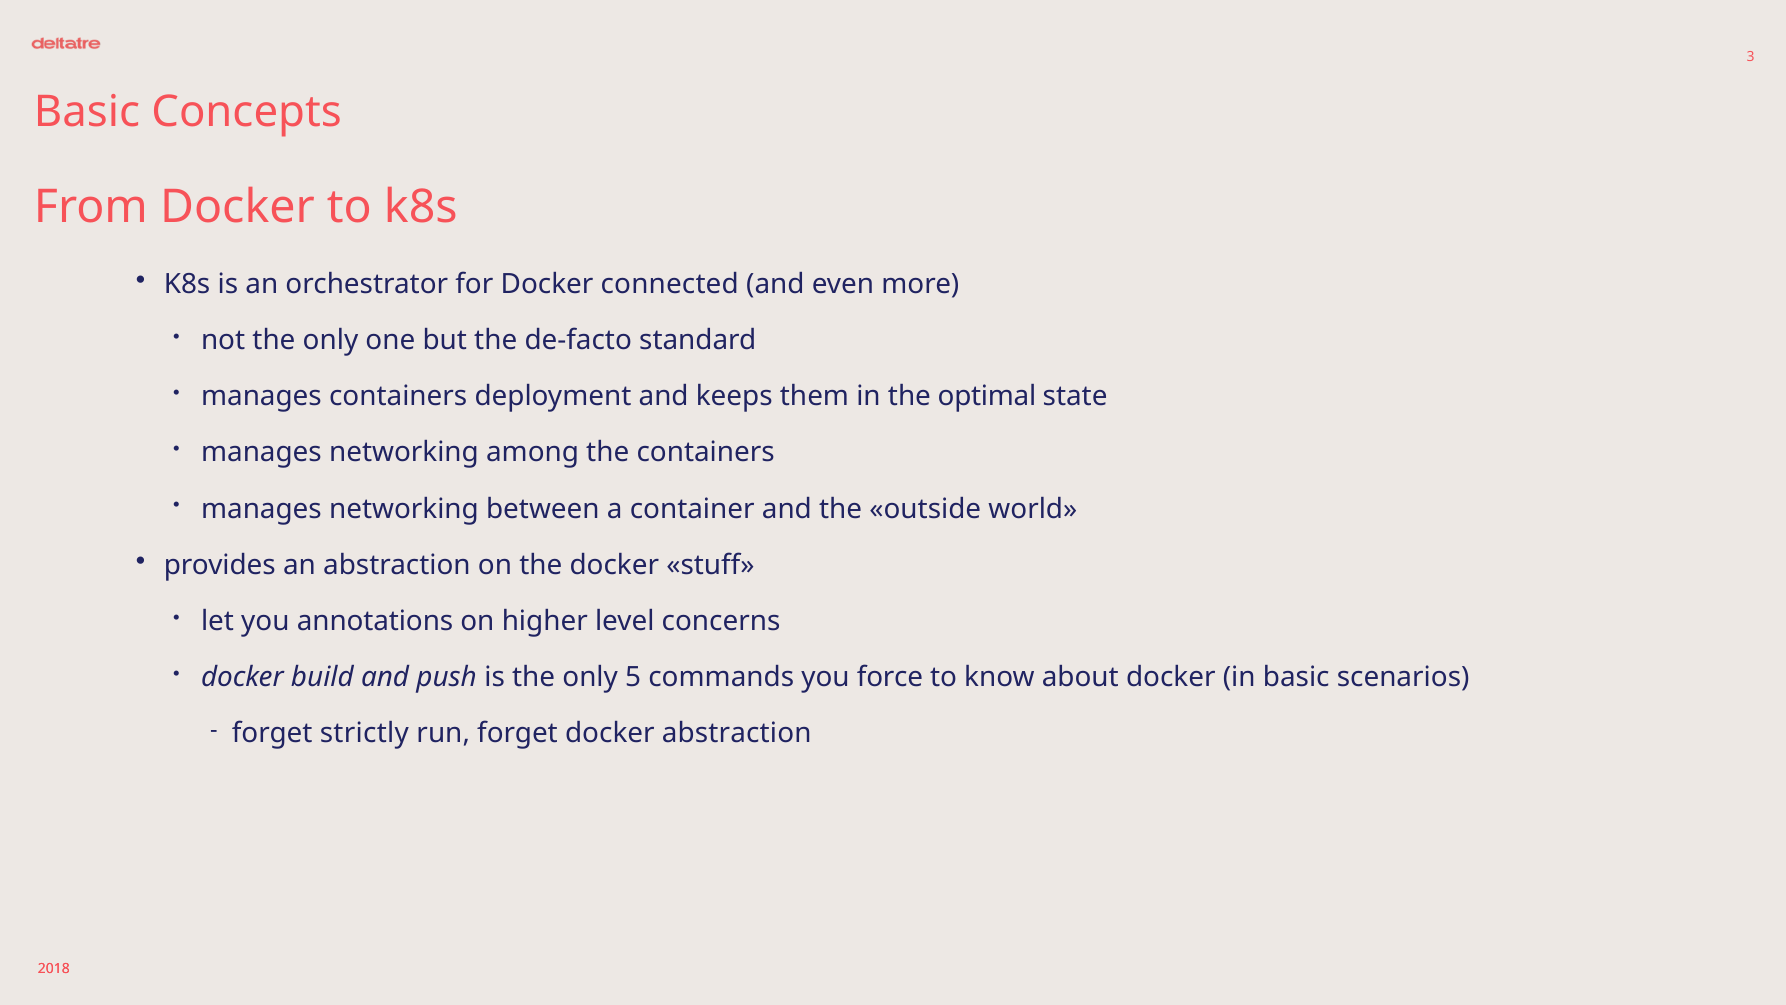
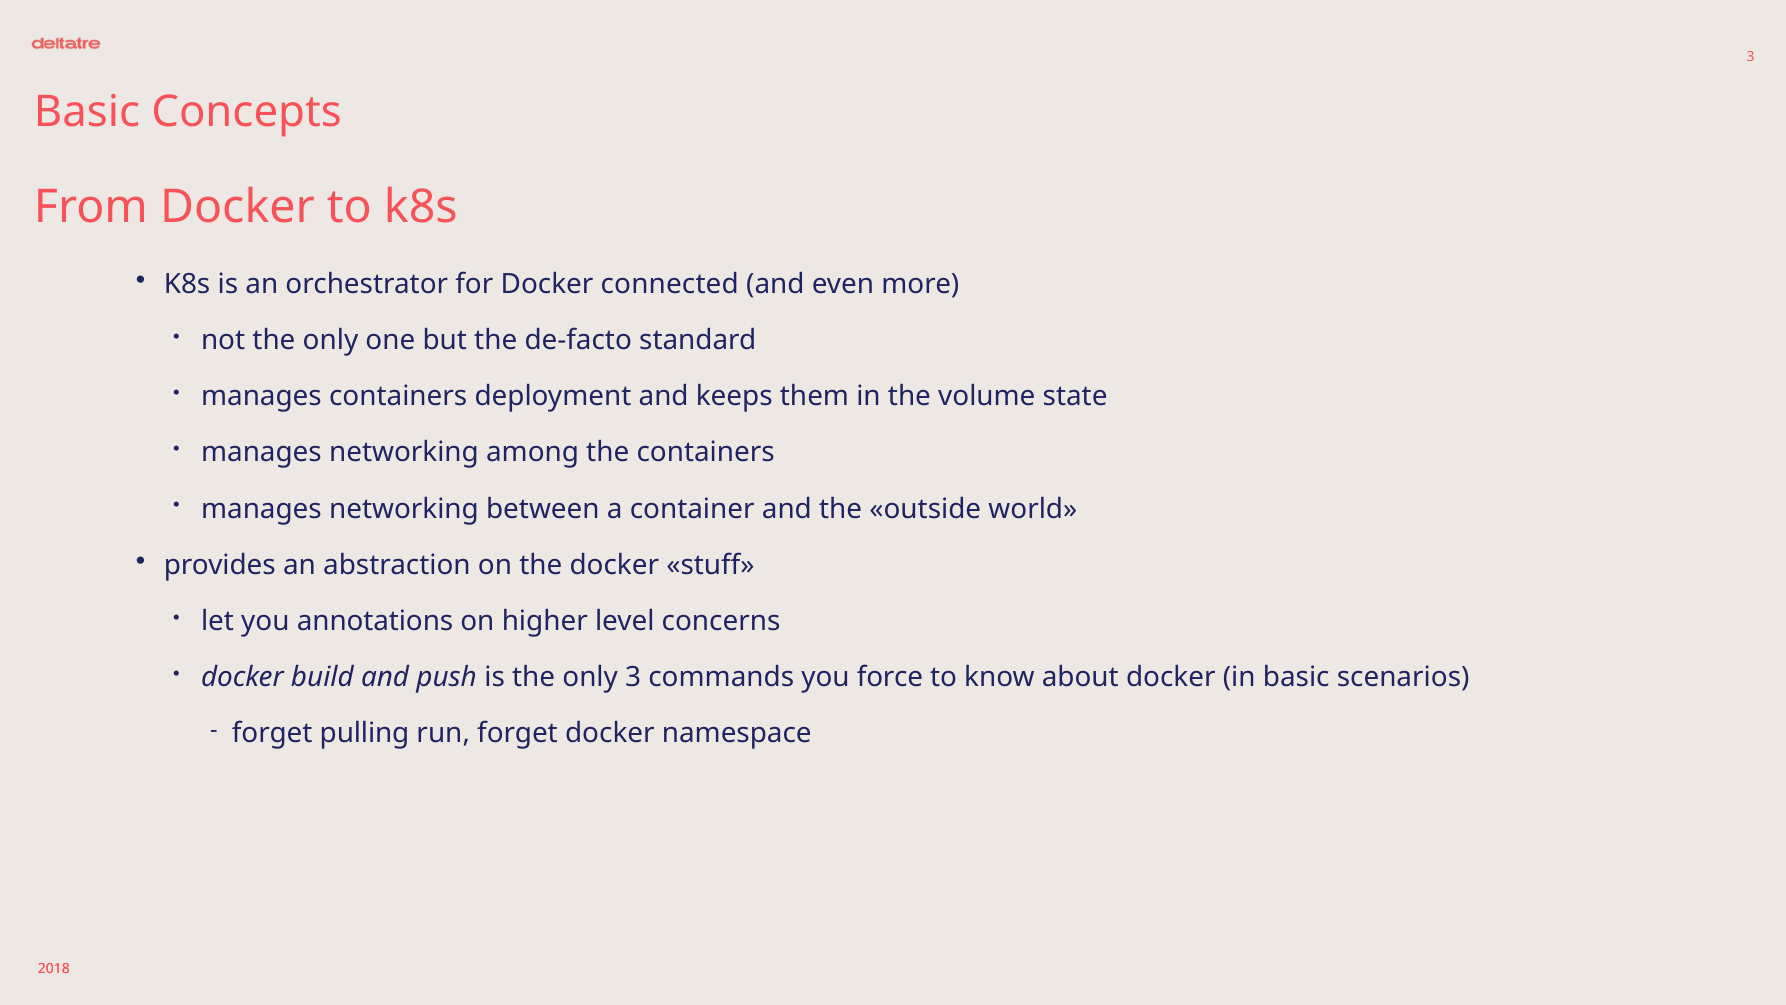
optimal: optimal -> volume (987, 396)
only 5: 5 -> 3 (633, 677)
strictly: strictly -> pulling (365, 733)
docker abstraction: abstraction -> namespace (737, 733)
